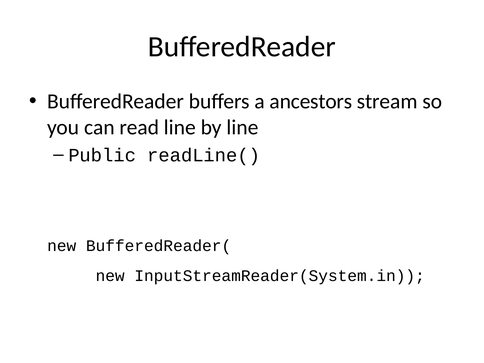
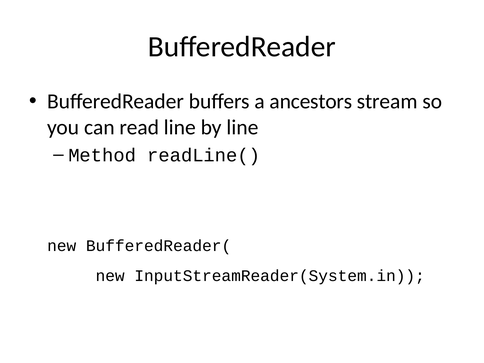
Public: Public -> Method (102, 155)
